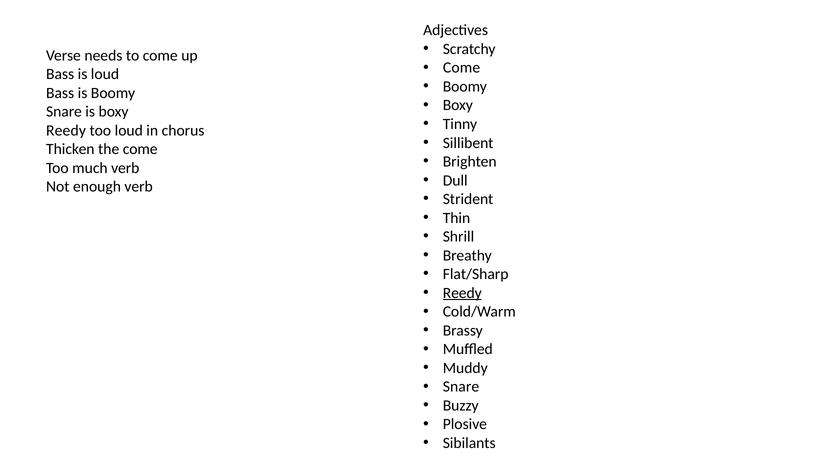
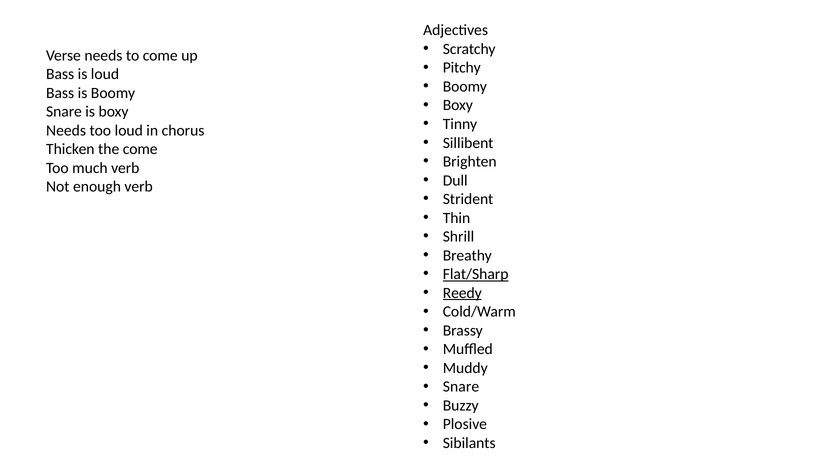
Come: Come -> Pitchy (462, 68)
Reedy: Reedy -> Needs (66, 130)
Flat/Sharp underline: none -> present (476, 274)
